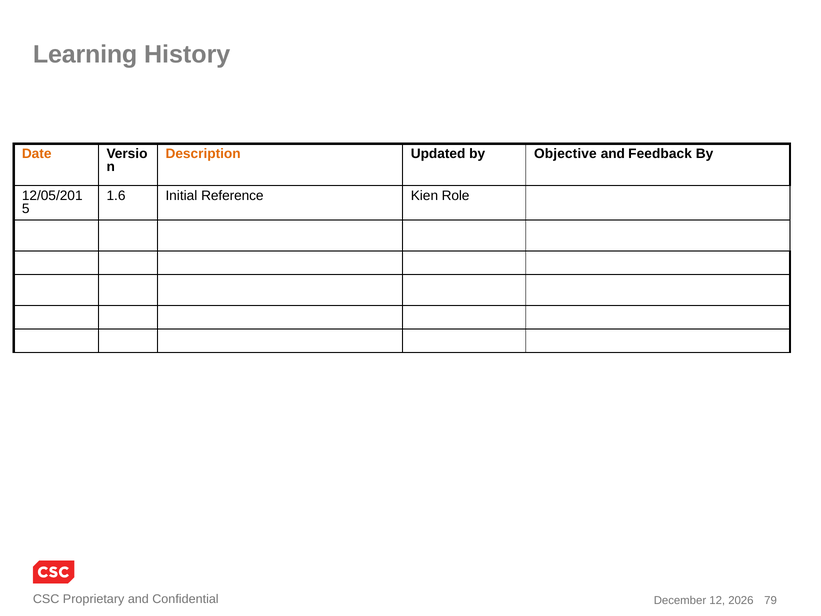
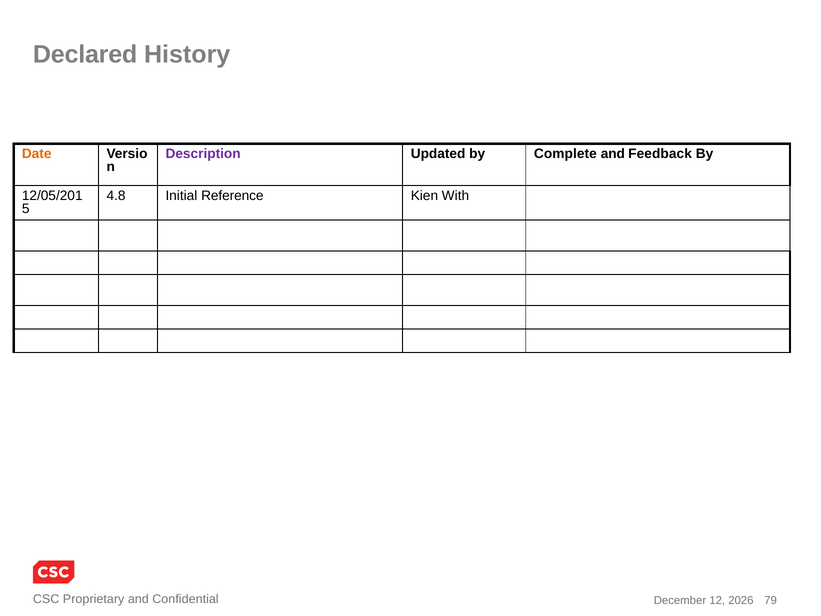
Learning: Learning -> Declared (85, 54)
Description colour: orange -> purple (203, 154)
Objective: Objective -> Complete (565, 154)
1.6: 1.6 -> 4.8 (116, 196)
Role: Role -> With (455, 196)
